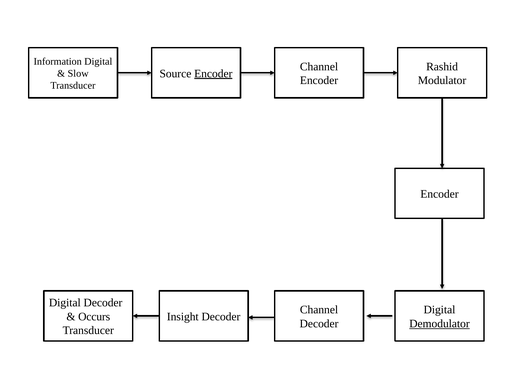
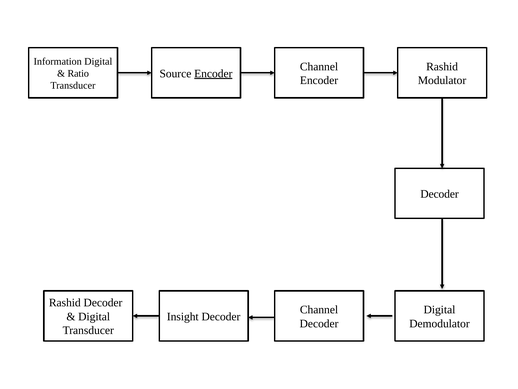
Slow: Slow -> Ratio (78, 73)
Encoder: Encoder -> Decoder (440, 194)
Digital: Digital -> Rashid (65, 302)
Occurs: Occurs -> Digital (94, 316)
Demodulator underline: present -> none (439, 323)
